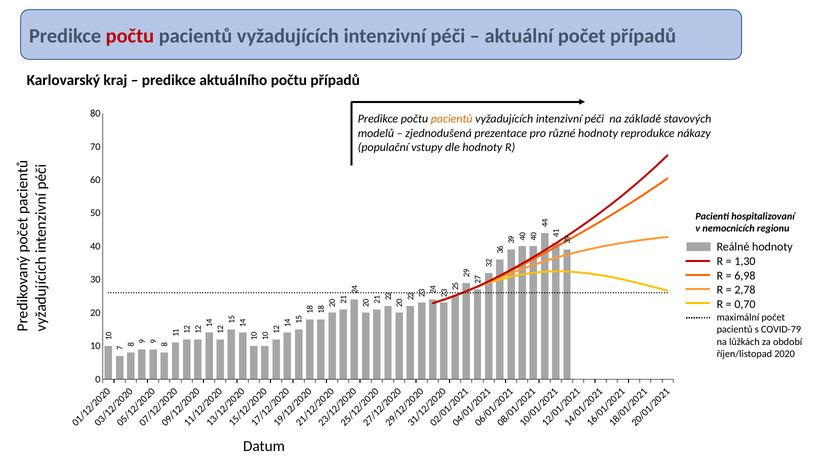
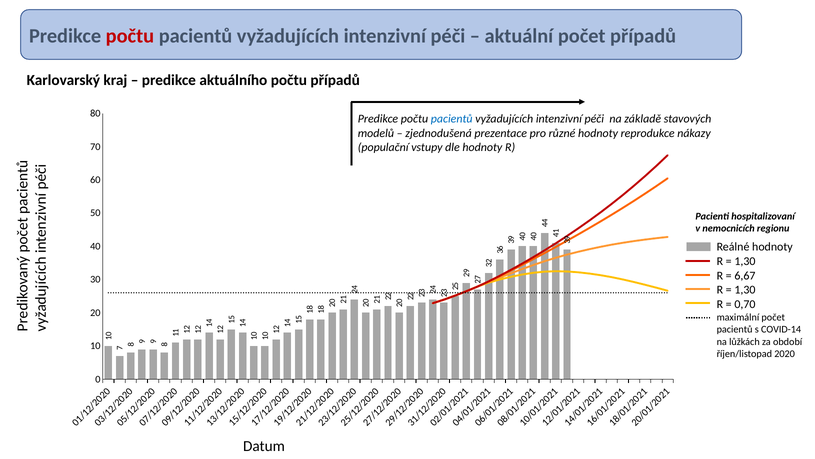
pacientů colour: orange -> blue (452, 119)
6,98: 6,98 -> 6,67 (745, 275)
2,78: 2,78 -> 1,30 (745, 290)
COVID-79: COVID-79 -> COVID-14 (781, 329)
